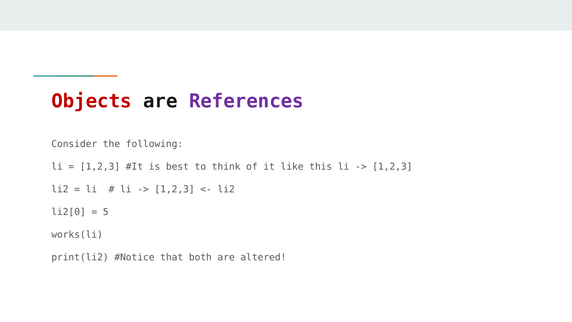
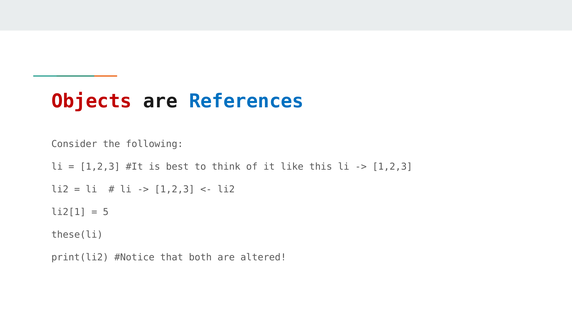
References colour: purple -> blue (246, 101)
li2[0: li2[0 -> li2[1 (69, 212)
works(li: works(li -> these(li (77, 235)
